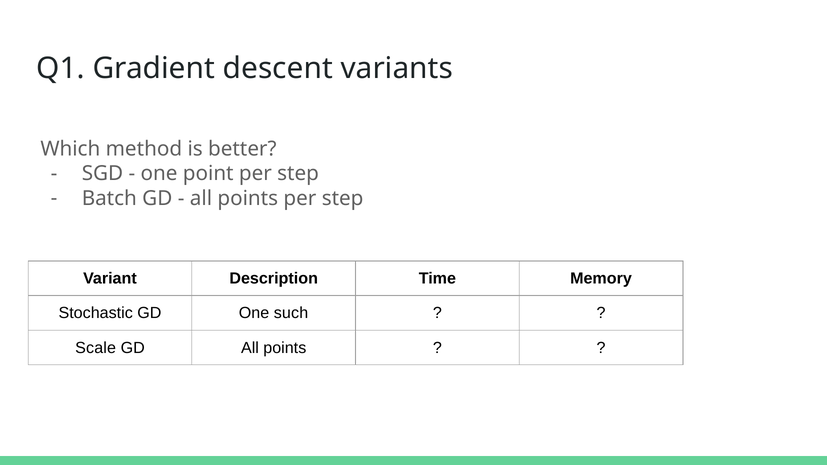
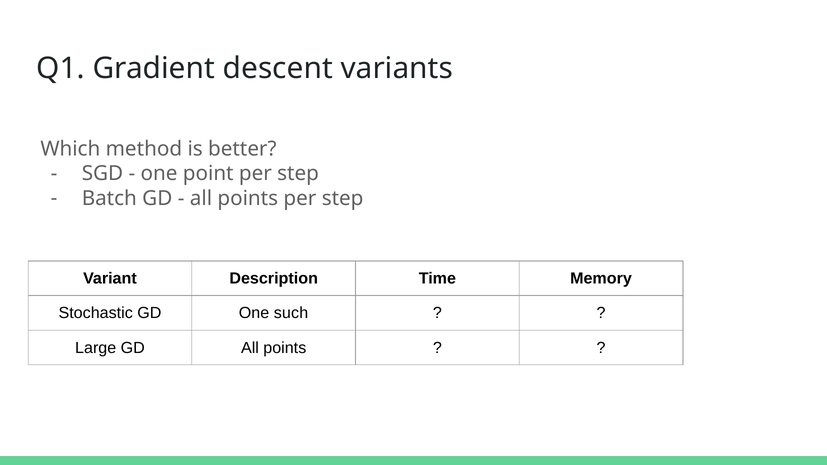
Scale: Scale -> Large (96, 348)
